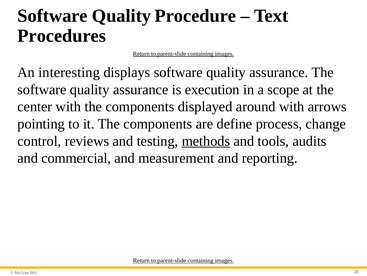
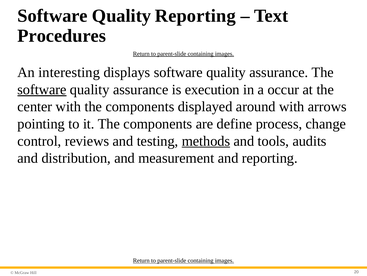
Quality Procedure: Procedure -> Reporting (195, 16)
software underline: none -> present (42, 89)
scope: scope -> occur (283, 89)
commercial: commercial -> distribution (76, 158)
